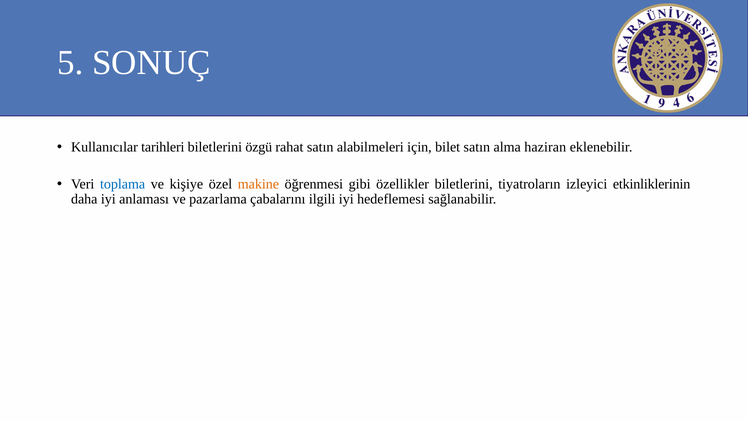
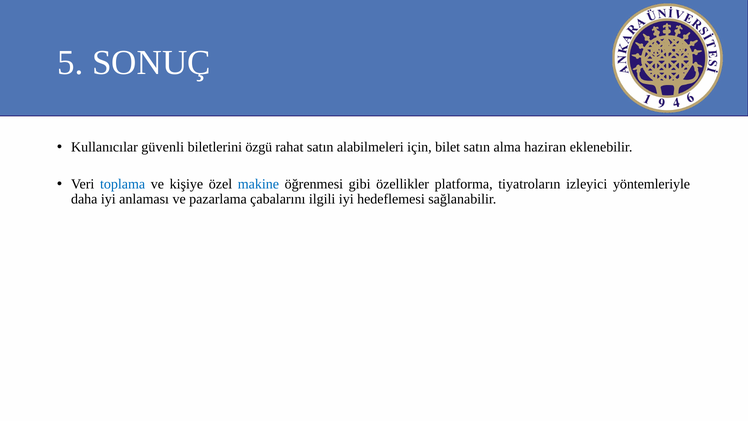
tarihleri: tarihleri -> güvenli (163, 147)
makine colour: orange -> blue (258, 184)
özellikler biletlerini: biletlerini -> platforma (464, 184)
etkinliklerinin: etkinliklerinin -> yöntemleriyle (652, 184)
